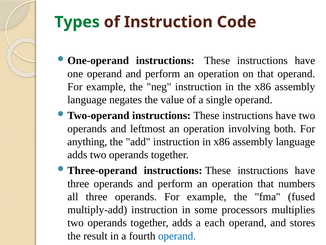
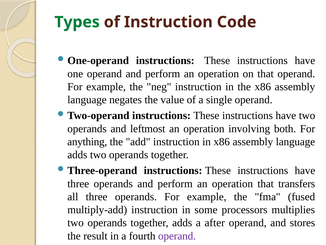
numbers: numbers -> transfers (297, 183)
each: each -> after (215, 222)
operand colour: blue -> purple (177, 235)
